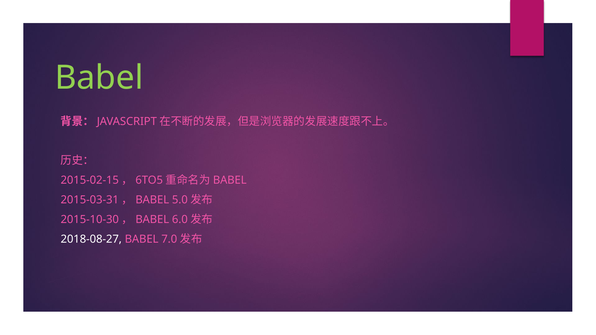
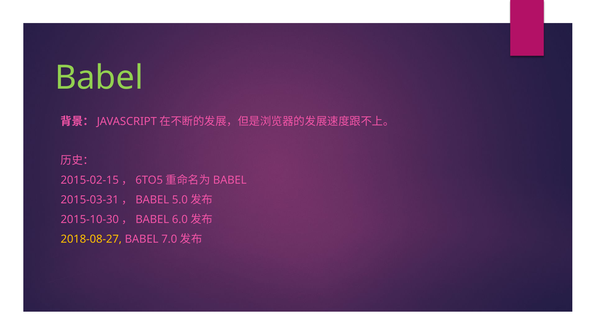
2018-08-27 colour: white -> yellow (91, 239)
